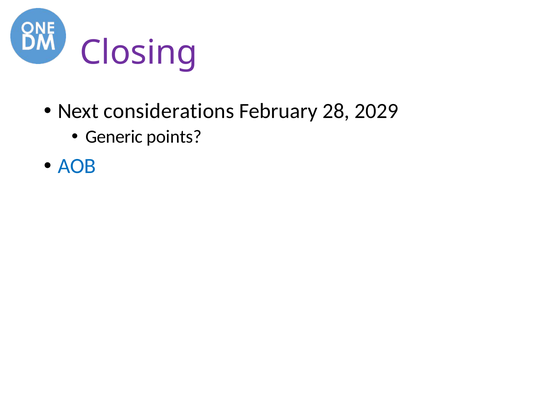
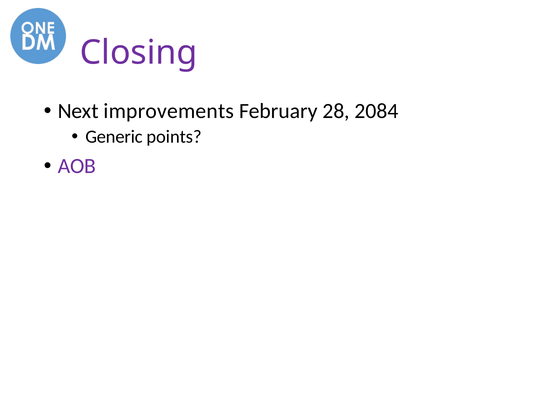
considerations: considerations -> improvements (169, 111)
2029: 2029 -> 2084 (376, 111)
AOB colour: blue -> purple (77, 166)
